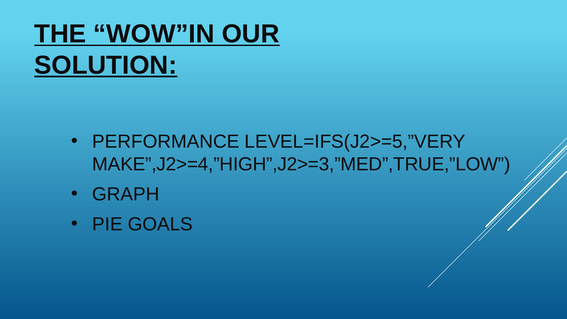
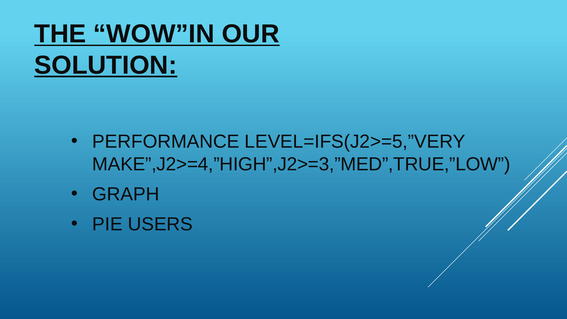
GOALS: GOALS -> USERS (160, 224)
